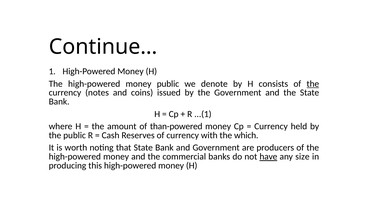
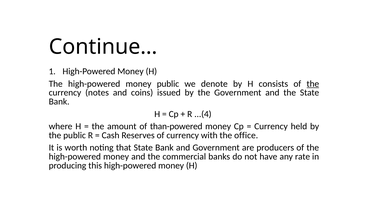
...(1: ...(1 -> ...(4 (203, 114)
which: which -> office (246, 135)
have underline: present -> none (268, 157)
size: size -> rate (303, 157)
